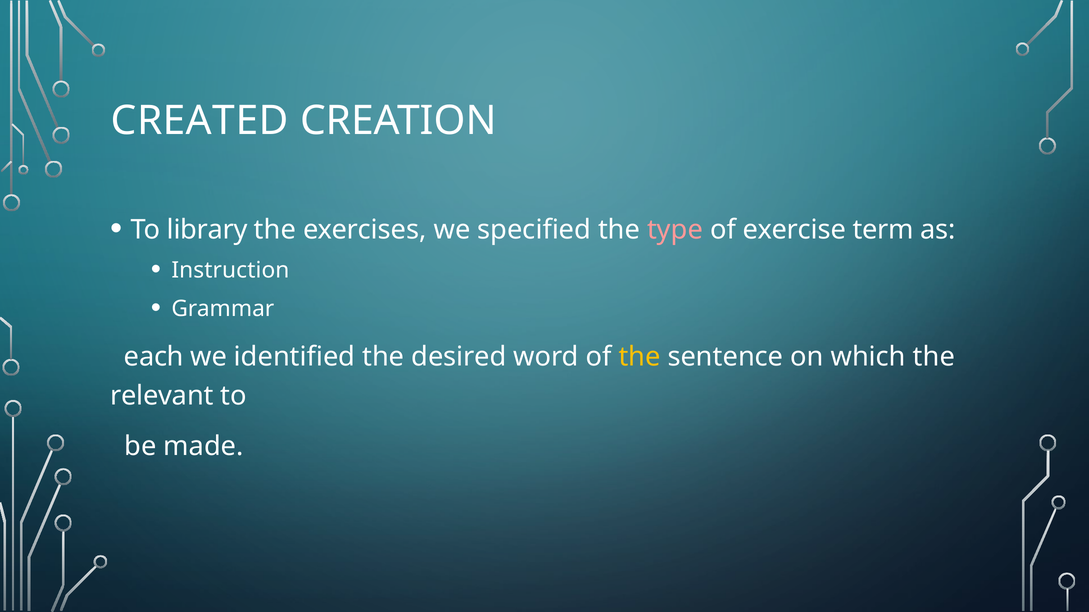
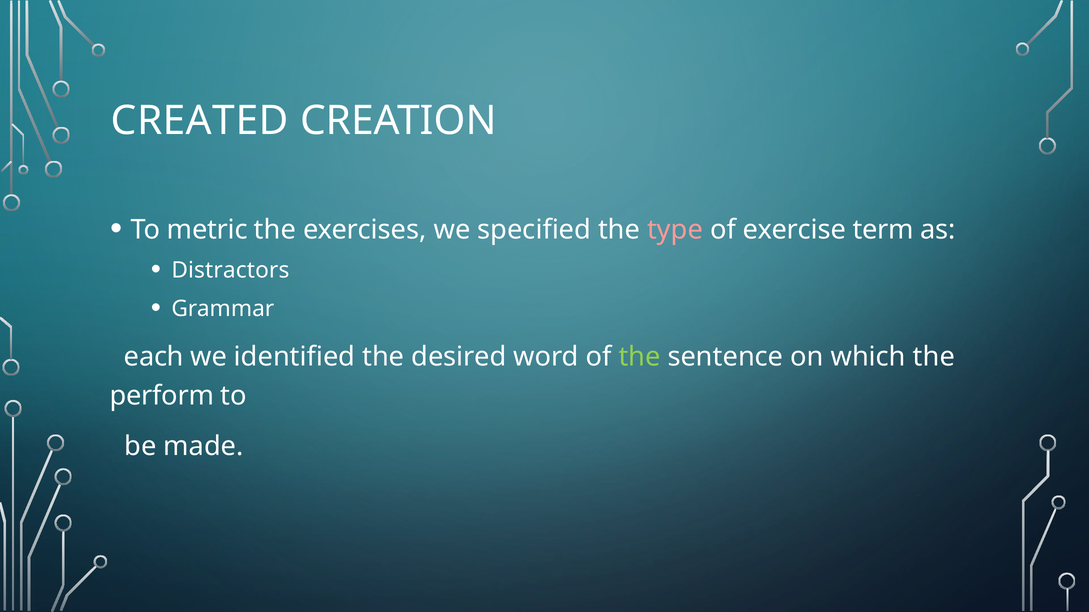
library: library -> metric (207, 230)
Instruction: Instruction -> Distractors (230, 271)
the colour: yellow -> light green (640, 357)
relevant: relevant -> perform (162, 396)
